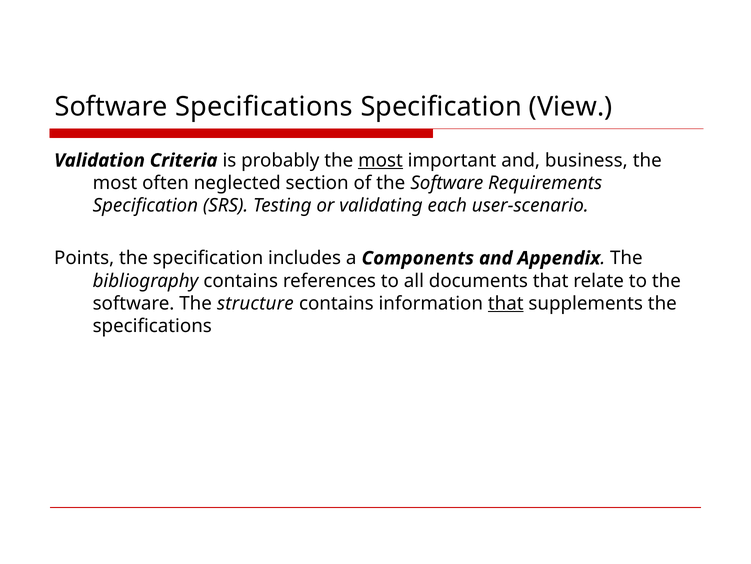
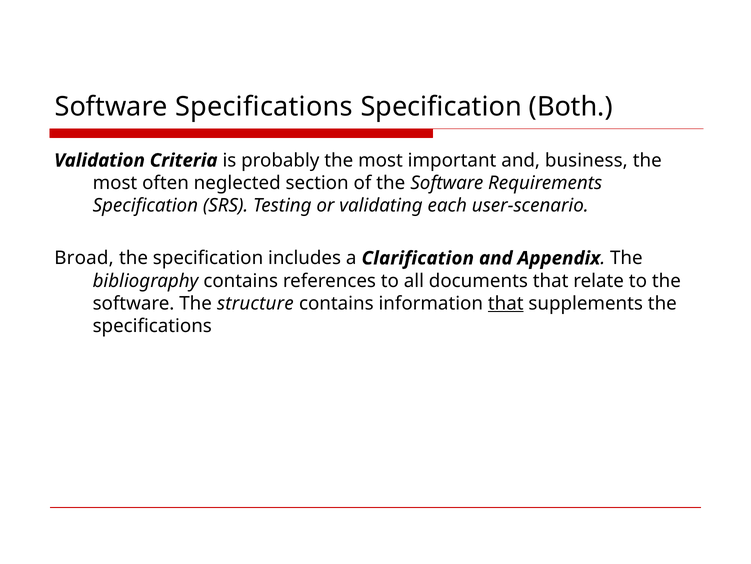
View: View -> Both (571, 107)
most underline: present -> none (380, 160)
Points: Points -> Broad (84, 258)
Components: Components -> Clarification (418, 258)
